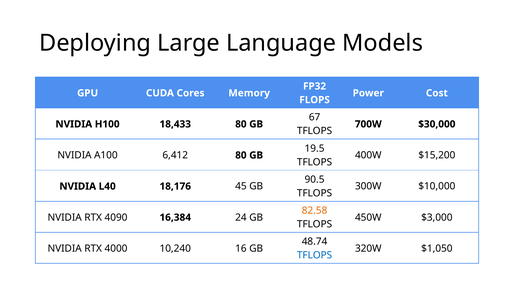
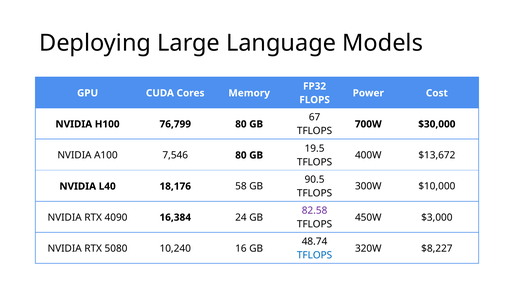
18,433: 18,433 -> 76,799 (175, 124)
6,412: 6,412 -> 7,546 (175, 155)
$15,200: $15,200 -> $13,672 (437, 155)
45: 45 -> 58 (241, 186)
82.58 colour: orange -> purple (315, 211)
4000: 4000 -> 5080 (116, 249)
$1,050: $1,050 -> $8,227 (437, 249)
